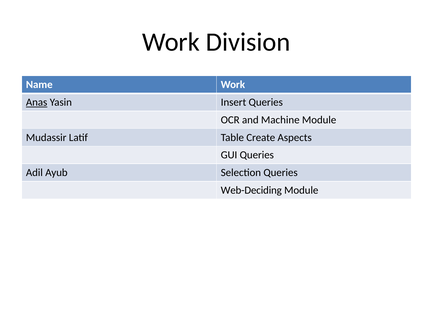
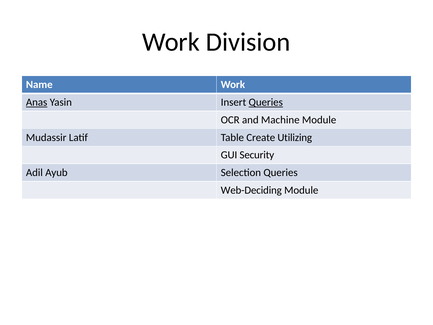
Queries underline: none -> present (266, 102)
Aspects: Aspects -> Utilizing (295, 137)
GUI Queries: Queries -> Security (257, 155)
